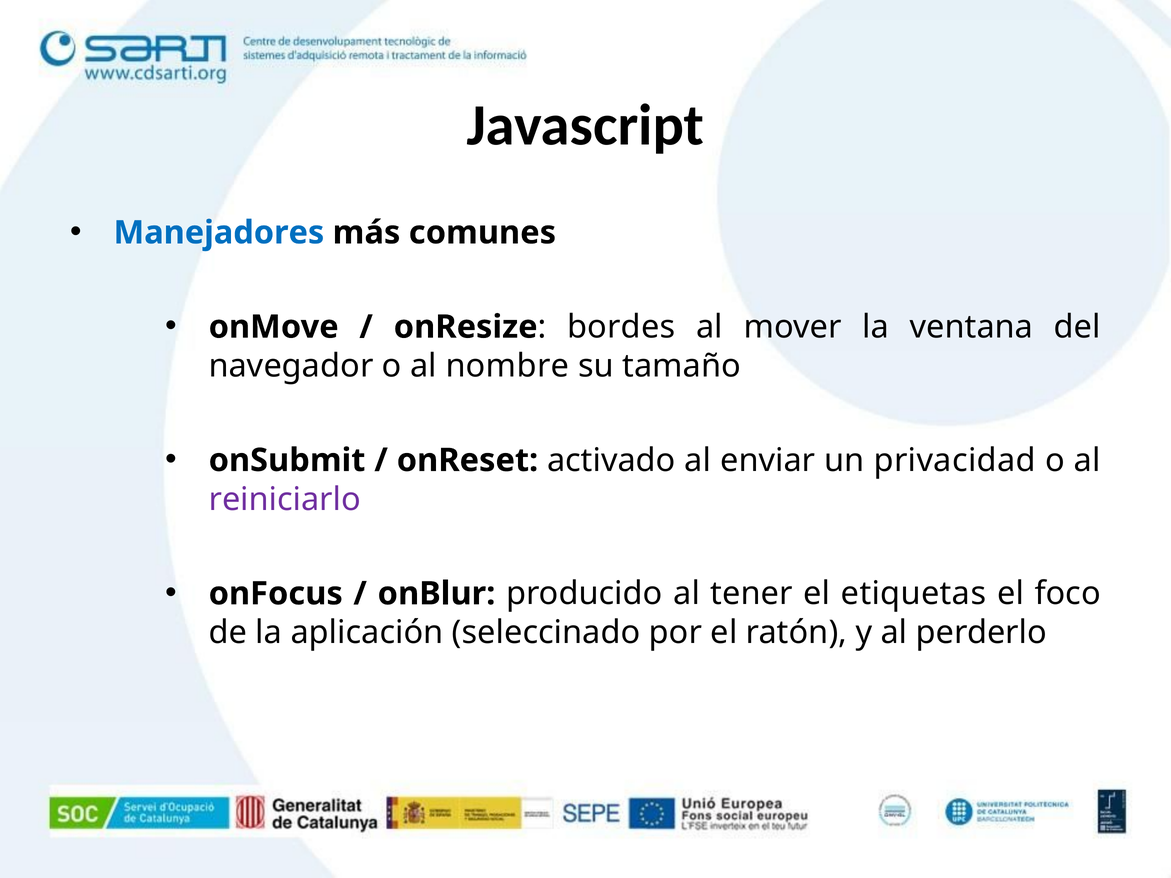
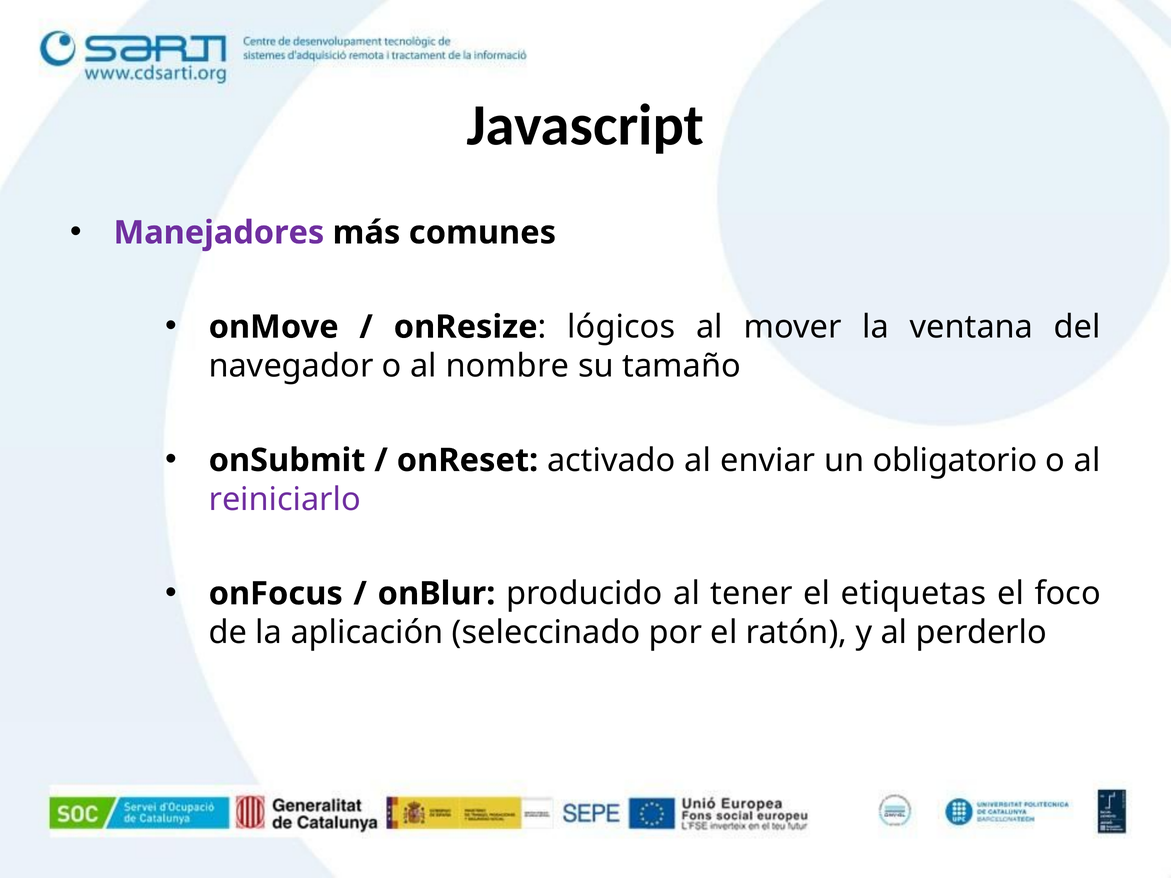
Manejadores colour: blue -> purple (219, 233)
bordes: bordes -> lógicos (621, 327)
privacidad: privacidad -> obligatorio (955, 460)
